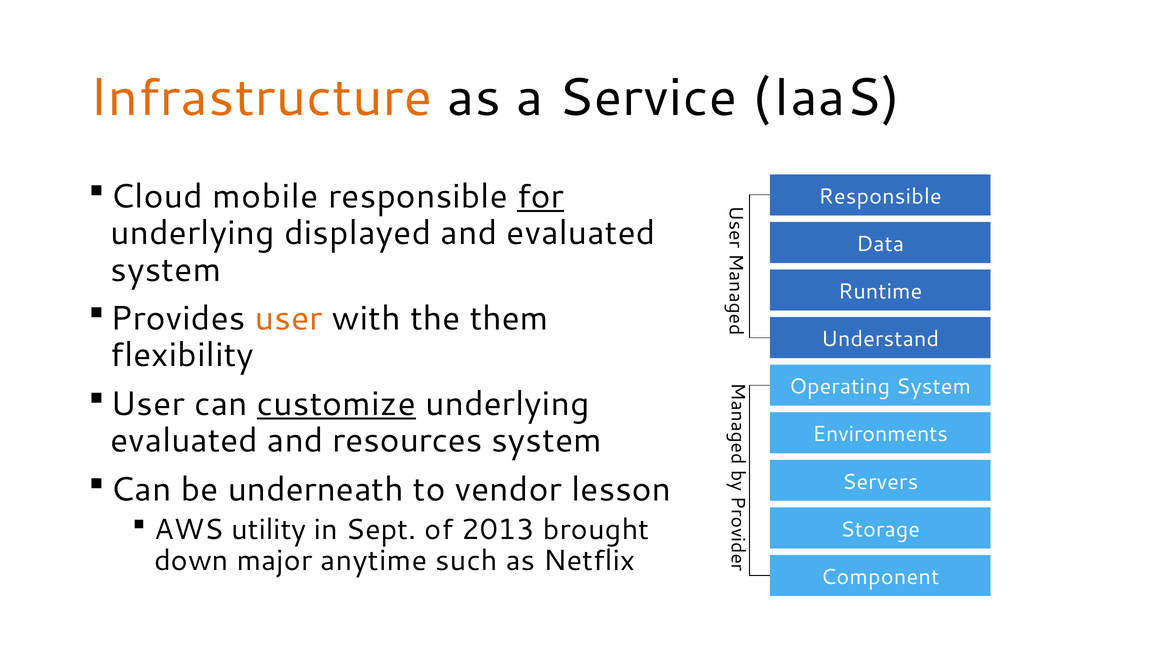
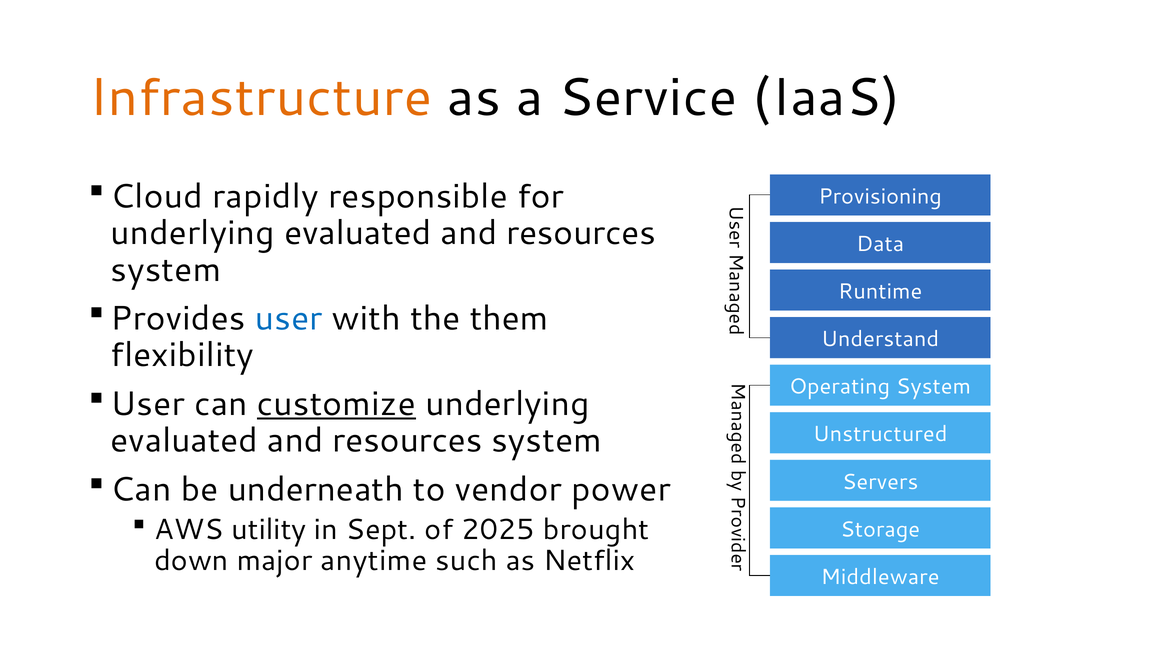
mobile: mobile -> rapidly (265, 197)
for underline: present -> none (541, 197)
Responsible: Responsible -> Provisioning (880, 197)
displayed: displayed -> evaluated (358, 233)
evaluated: evaluated -> resources (581, 233)
user colour: orange -> blue (289, 319)
Environments: Environments -> Unstructured (880, 434)
lesson: lesson -> power (621, 489)
2013: 2013 -> 2025 (498, 530)
Component: Component -> Middleware (880, 577)
